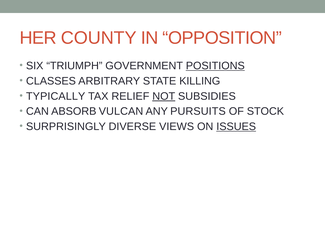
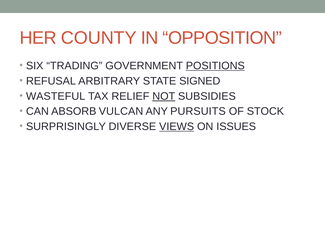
TRIUMPH: TRIUMPH -> TRADING (74, 66)
CLASSES: CLASSES -> REFUSAL (51, 81)
KILLING: KILLING -> SIGNED (200, 81)
TYPICALLY: TYPICALLY -> WASTEFUL (56, 96)
VIEWS underline: none -> present (177, 126)
ISSUES underline: present -> none (236, 126)
